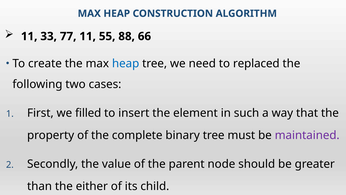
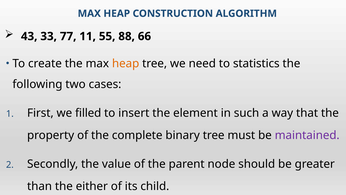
11: 11 -> 43 (29, 36)
heap colour: blue -> orange (126, 64)
replaced: replaced -> statistics (256, 64)
